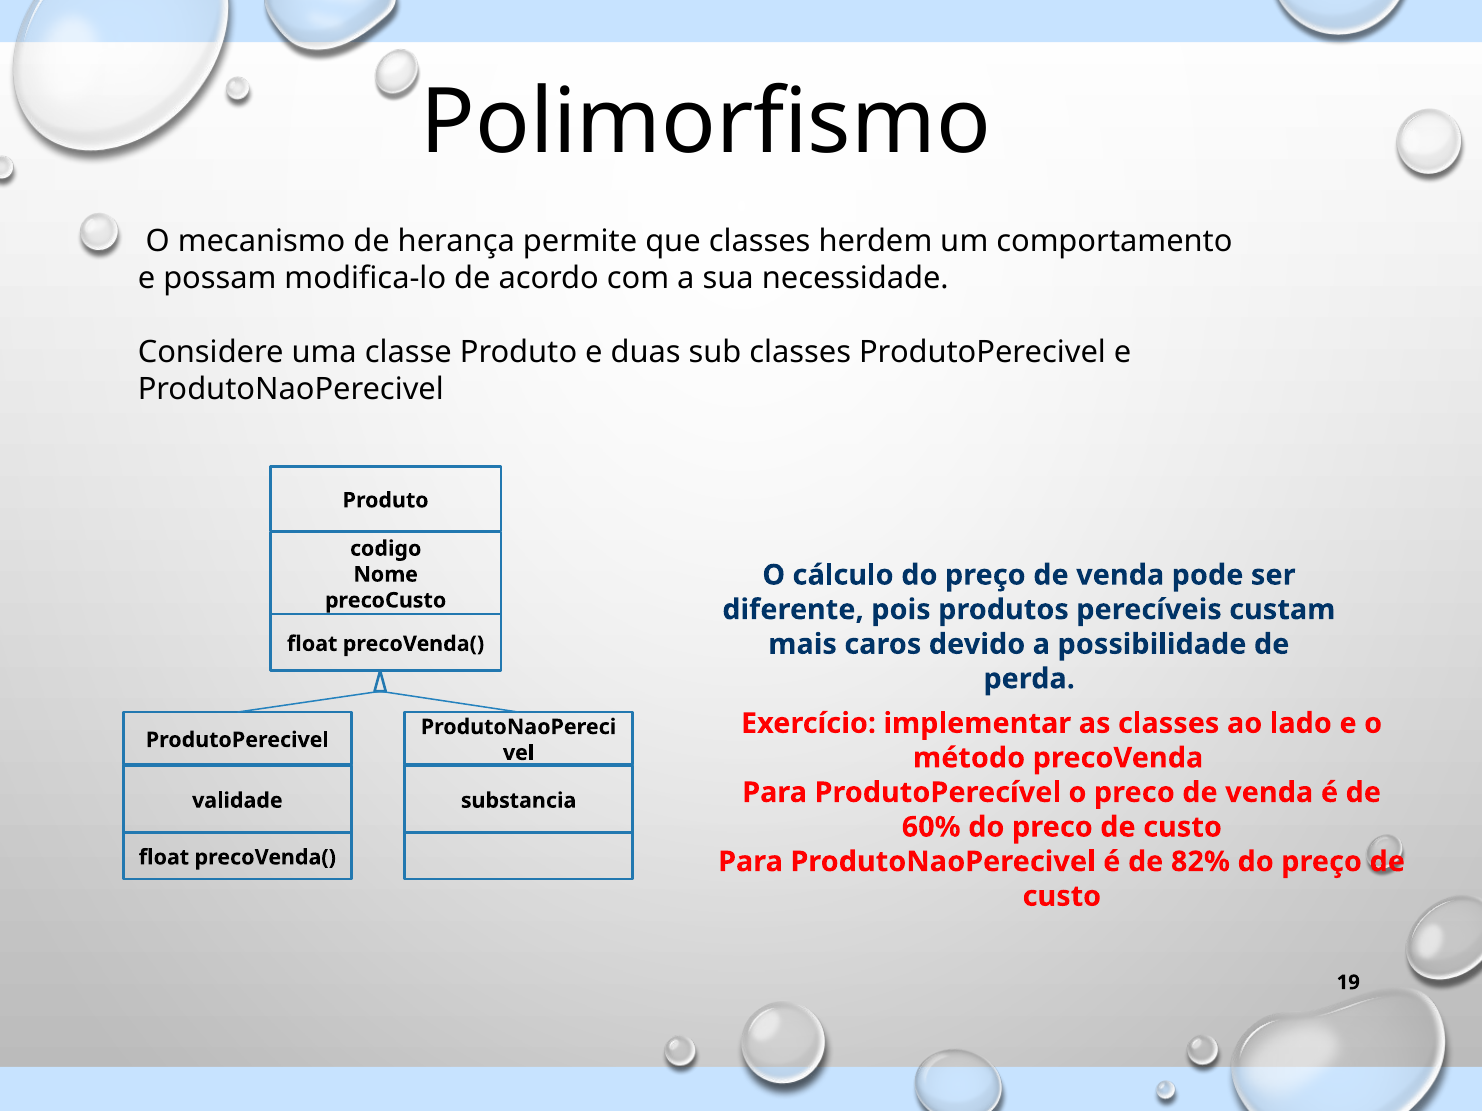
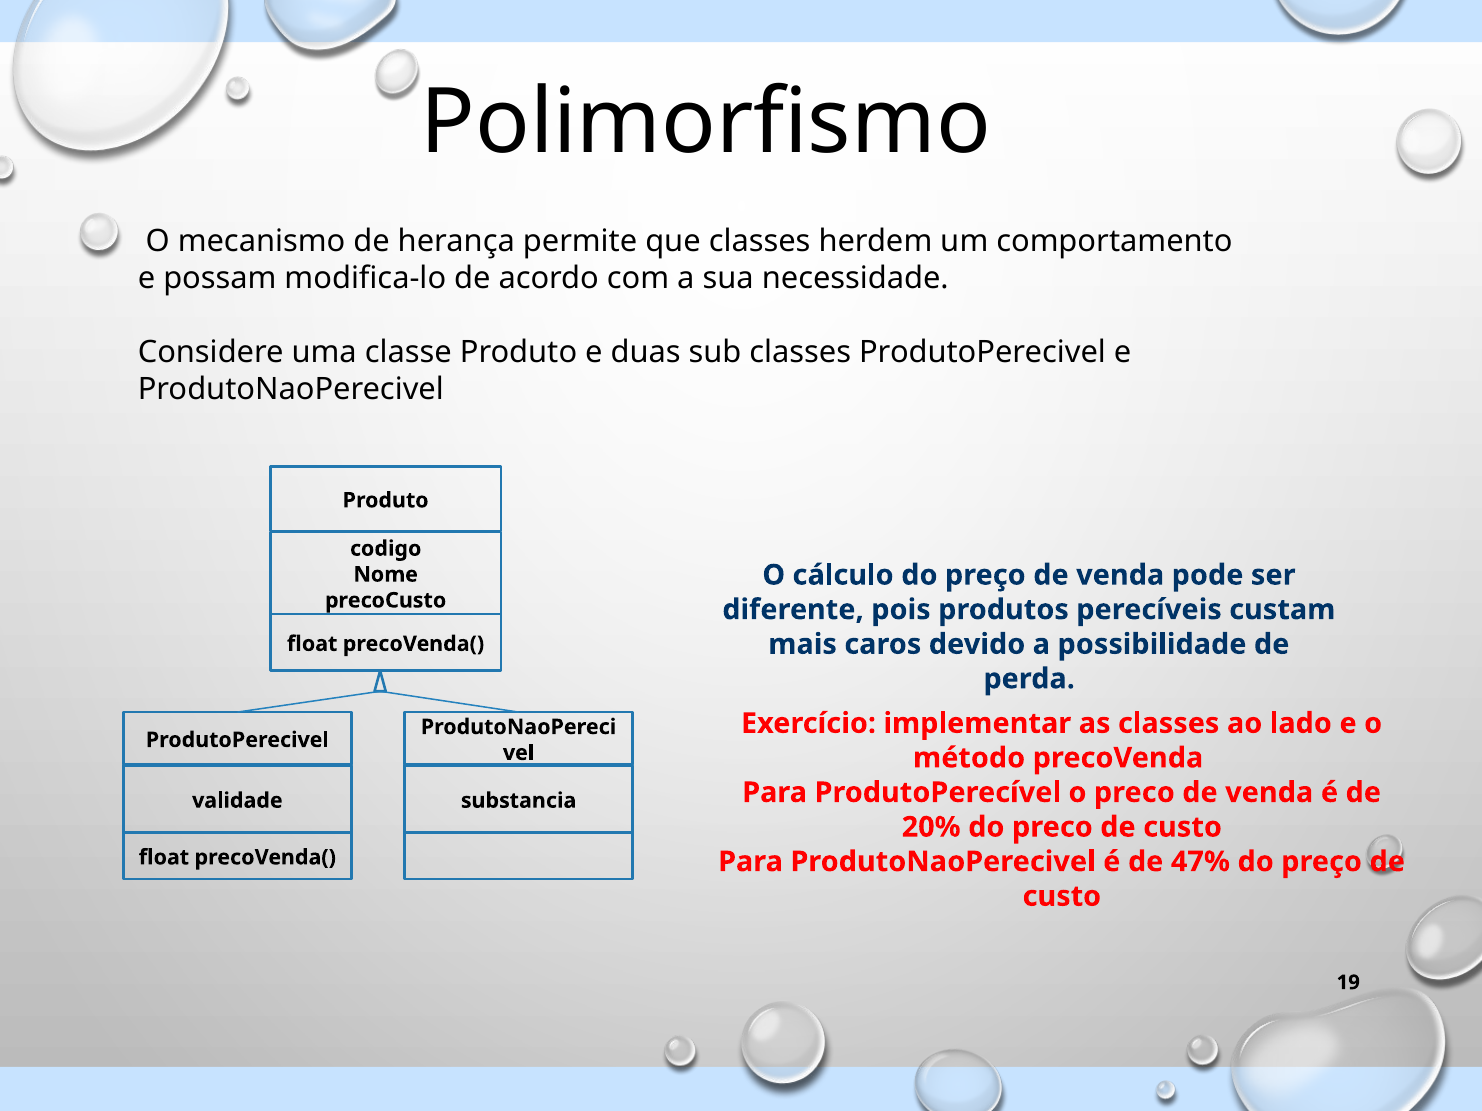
60%: 60% -> 20% (931, 827)
82%: 82% -> 47% (1200, 862)
